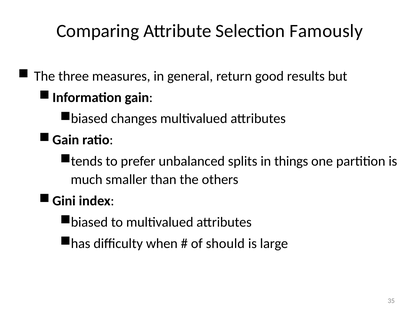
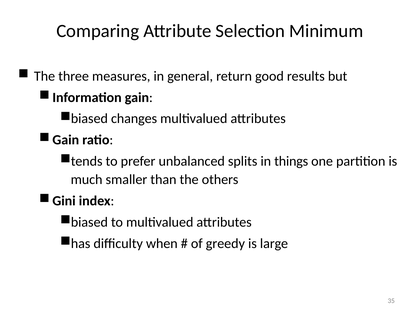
Famously: Famously -> Minimum (326, 31)
should: should -> greedy (225, 243)
